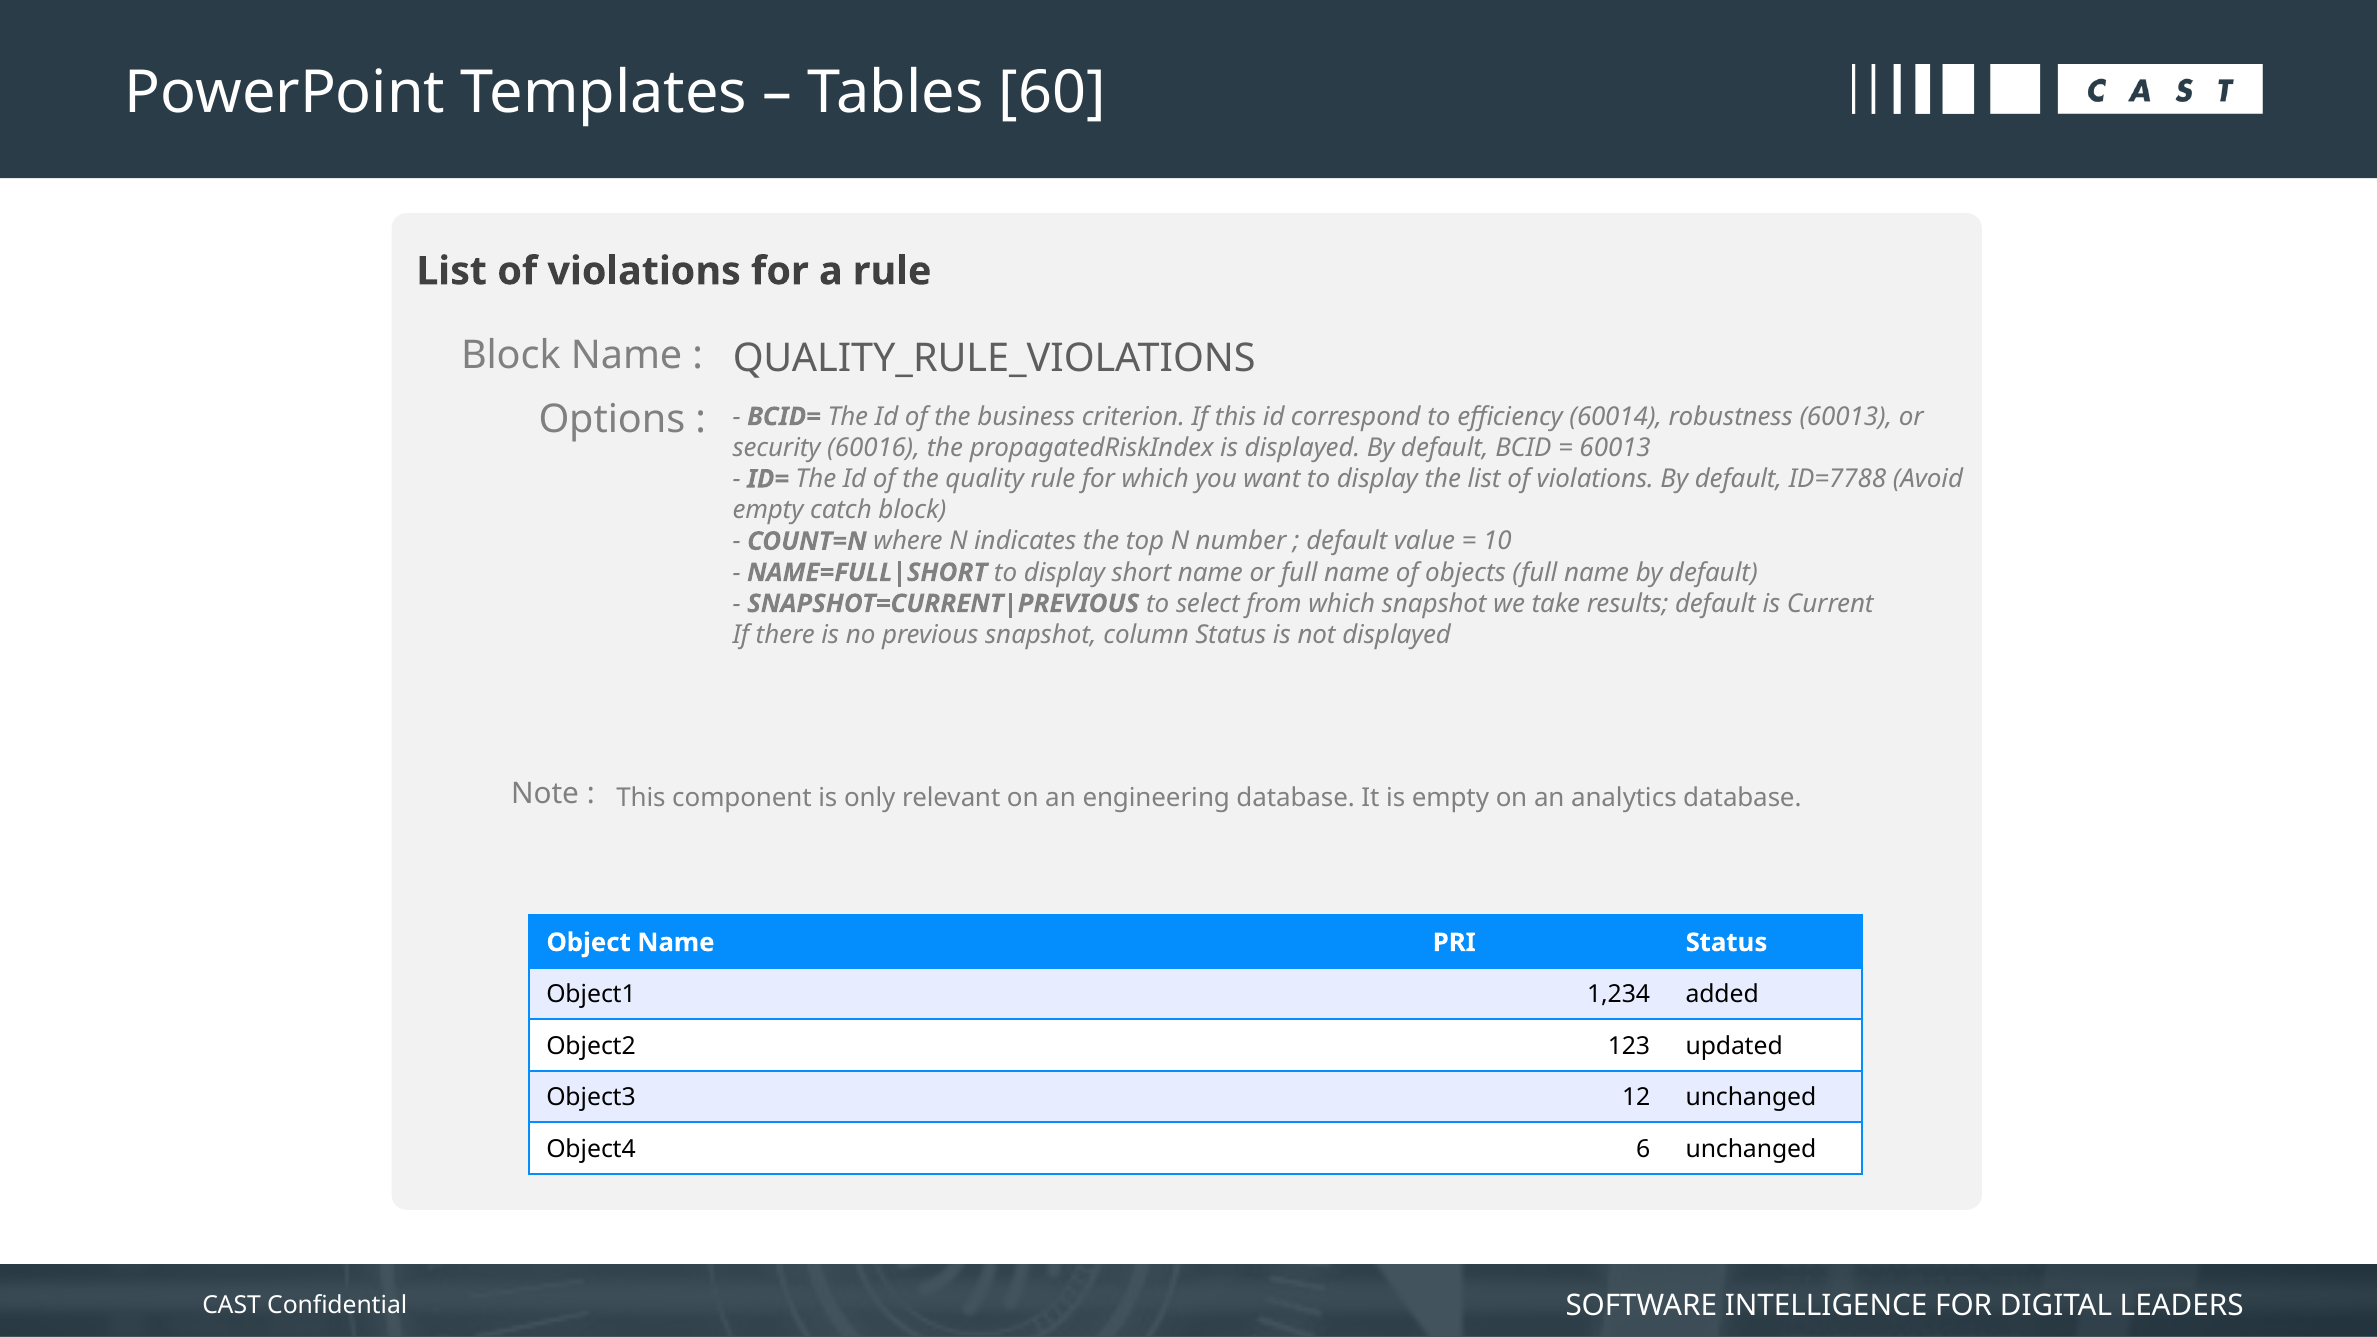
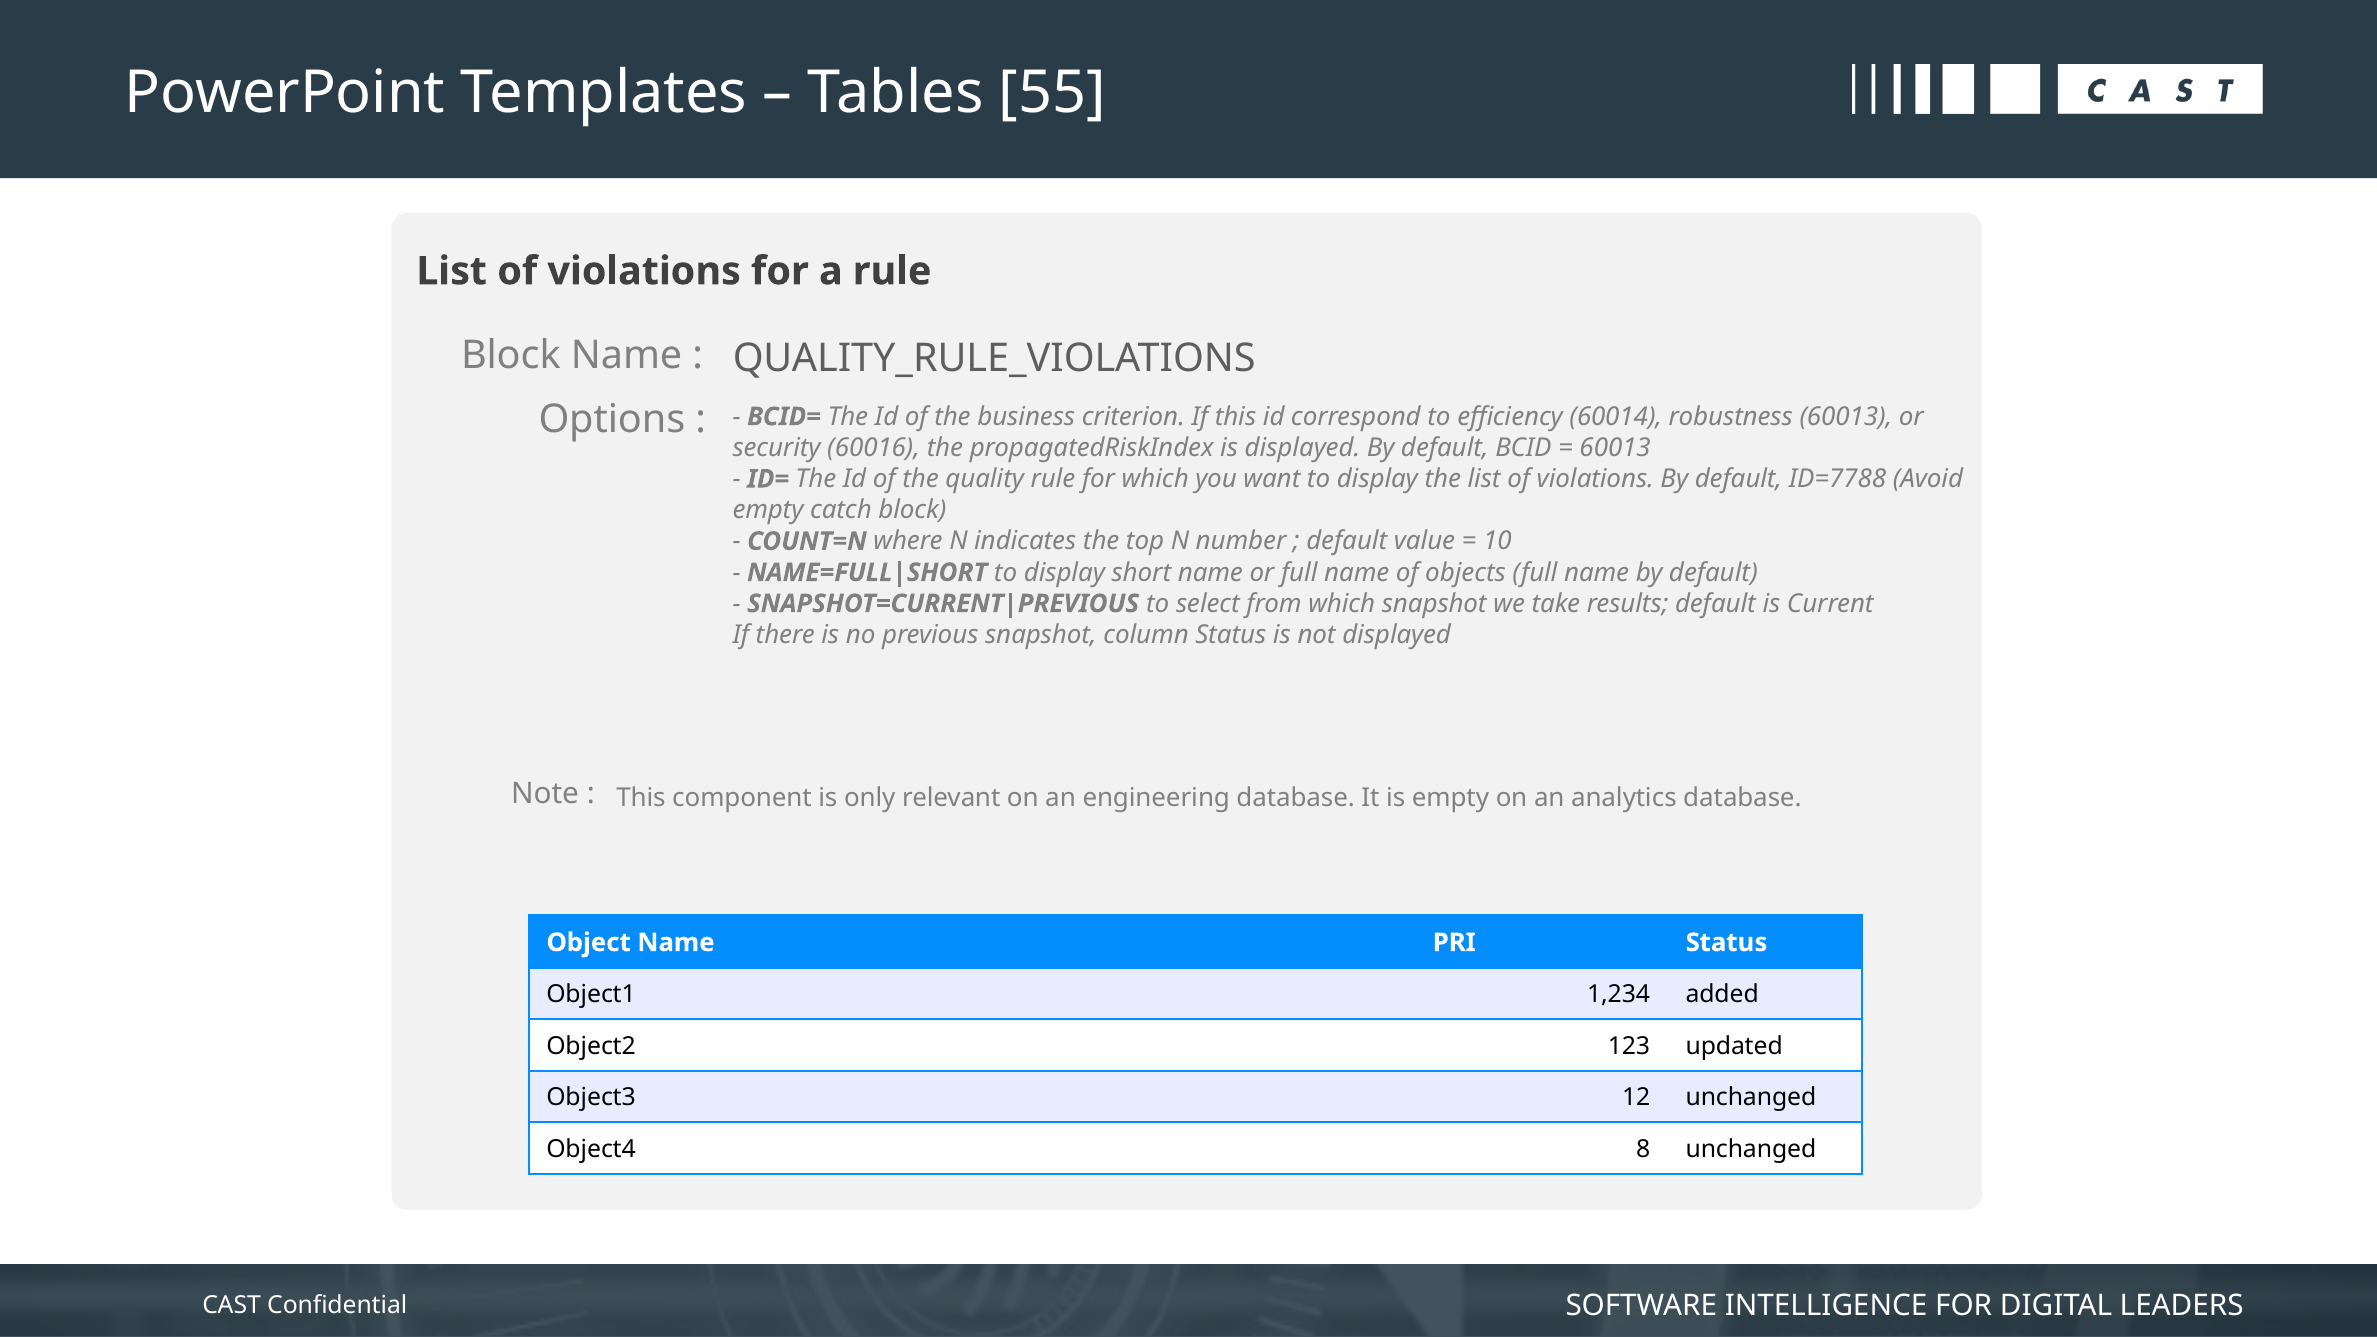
60: 60 -> 55 (1052, 93)
6: 6 -> 8 (1643, 1149)
